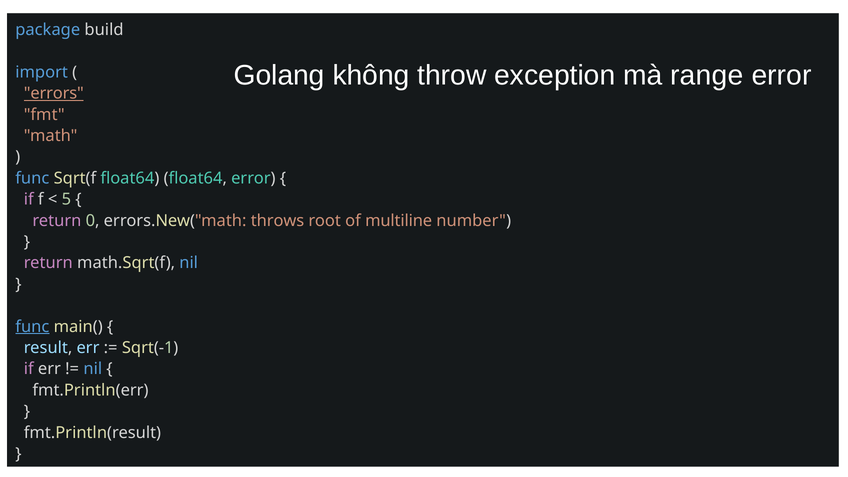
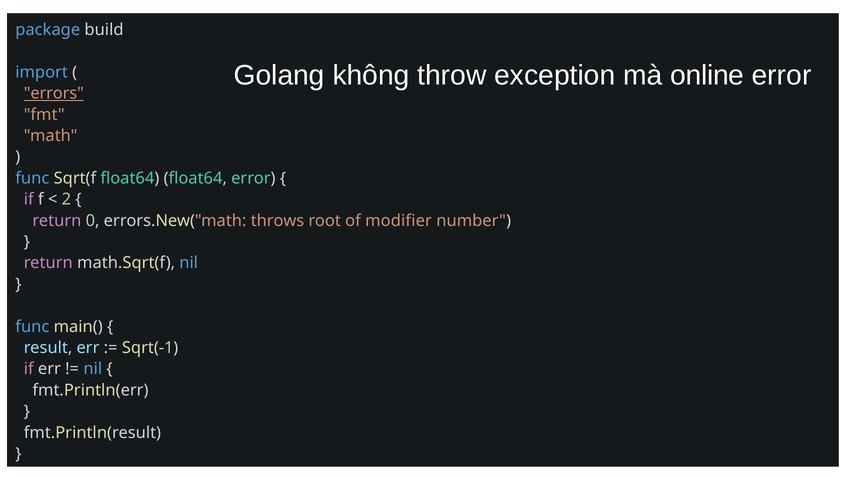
range: range -> online (707, 76)
5: 5 -> 2 (66, 199)
multiline: multiline -> modifier (399, 221)
func underline: present -> none (32, 327)
